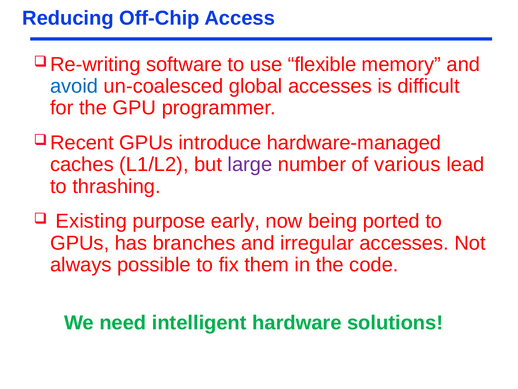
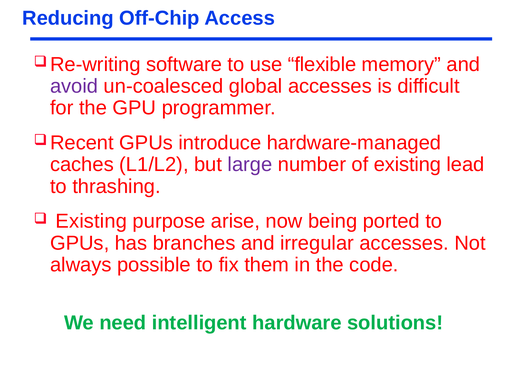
avoid colour: blue -> purple (74, 86)
of various: various -> existing (408, 164)
early: early -> arise (235, 221)
